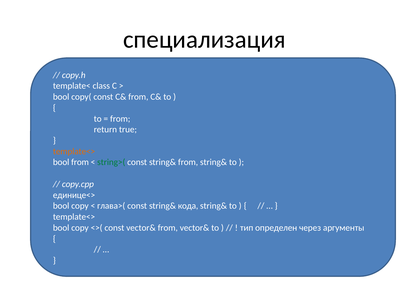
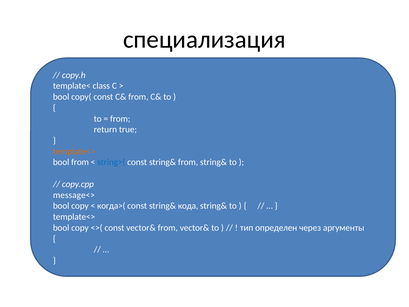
string>( colour: green -> blue (111, 162)
единице<>: единице<> -> message<> (74, 195)
глава>(: глава>( -> когда>( (111, 206)
